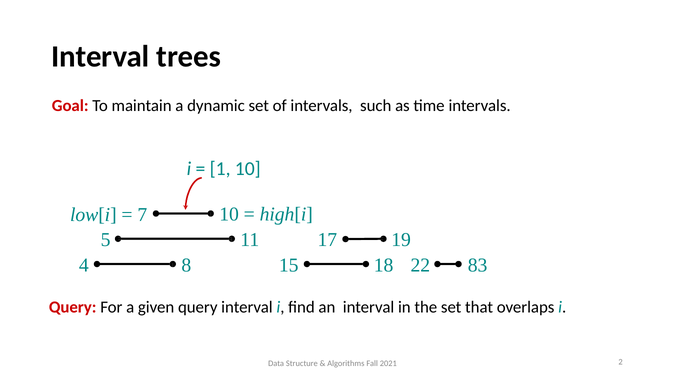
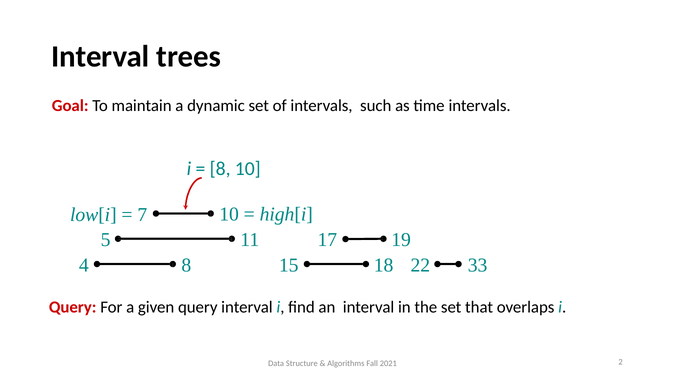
1: 1 -> 8 (220, 169)
83: 83 -> 33 (478, 265)
